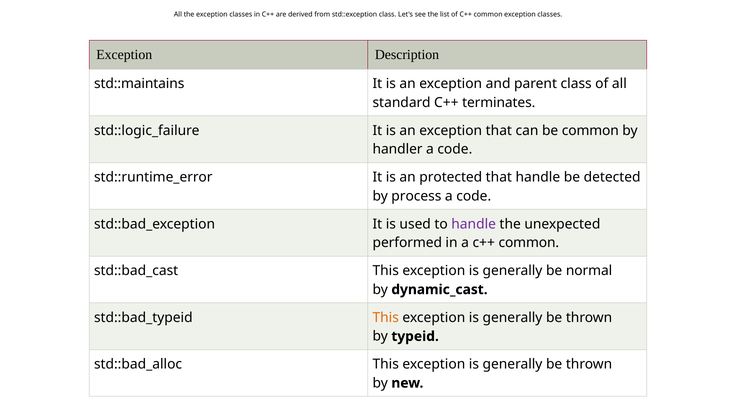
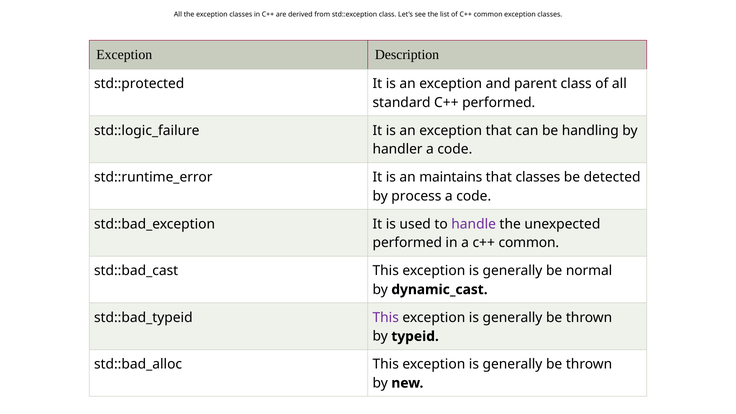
std::maintains: std::maintains -> std::protected (139, 84)
C++ terminates: terminates -> performed (499, 103)
be common: common -> handling (590, 131)
protected: protected -> maintains (451, 177)
that handle: handle -> classes (538, 177)
This colour: orange -> purple (386, 318)
